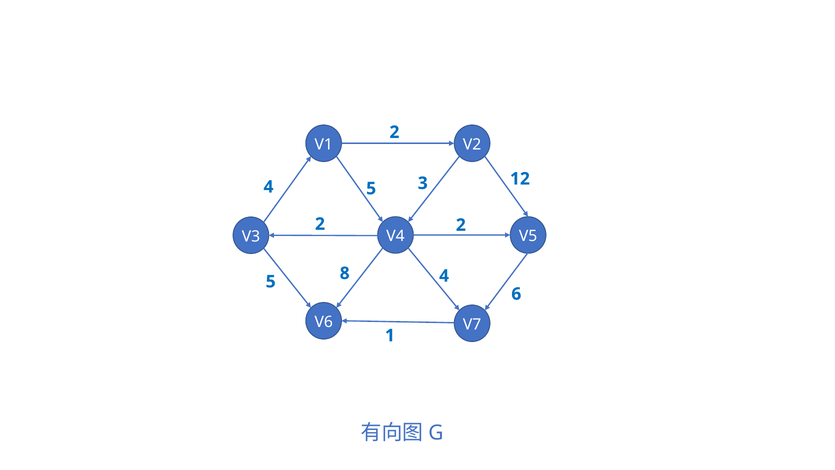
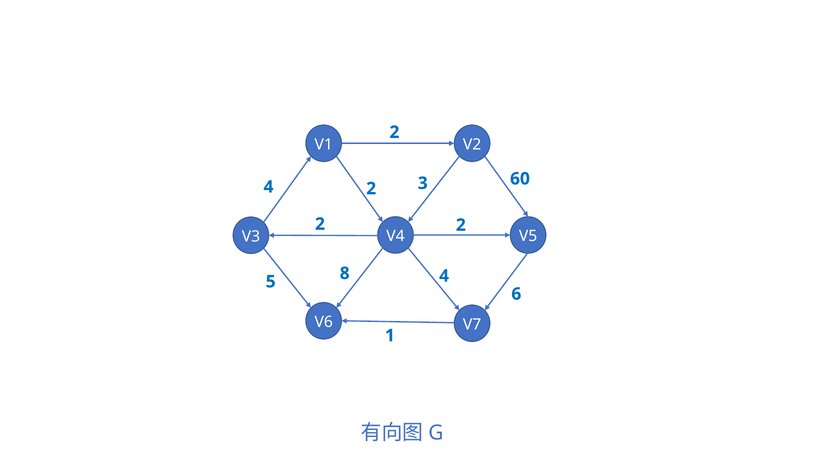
12: 12 -> 60 (520, 179)
4 5: 5 -> 2 (371, 188)
